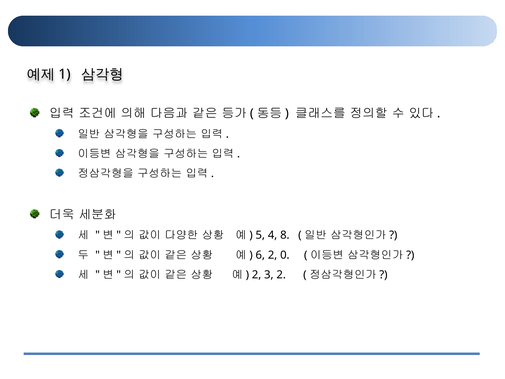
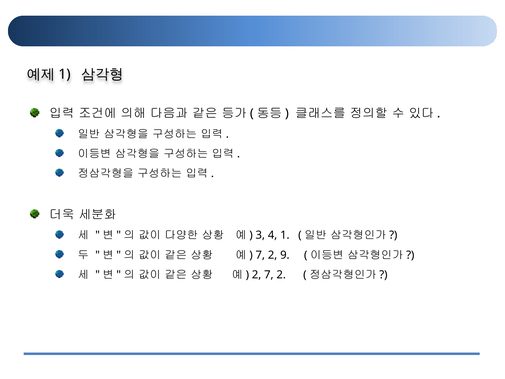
5: 5 -> 3 (260, 235)
8: 8 -> 1 (285, 235)
6: 6 -> 7 (260, 255)
0: 0 -> 9 (285, 255)
2 3: 3 -> 7 (269, 275)
